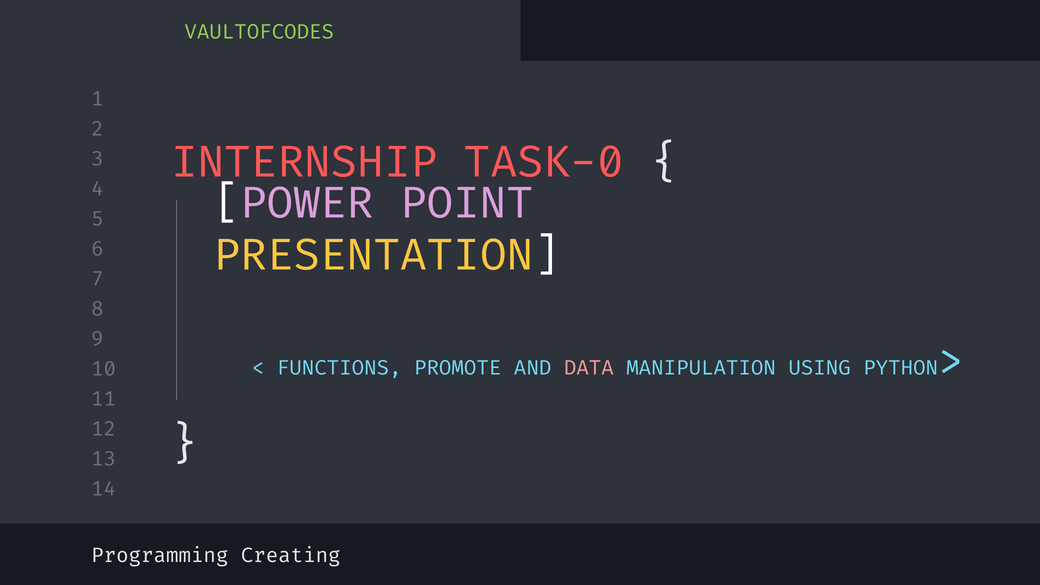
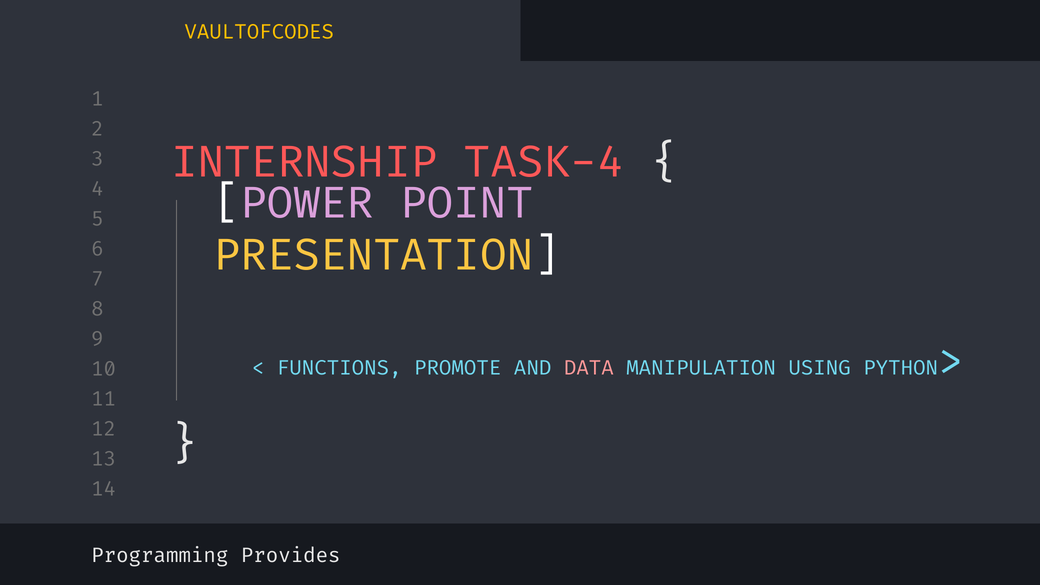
VAULTOFCODES colour: light green -> yellow (259, 32)
TASK-0: TASK-0 -> TASK-4 (544, 163)
Creating: Creating -> Provides (291, 556)
